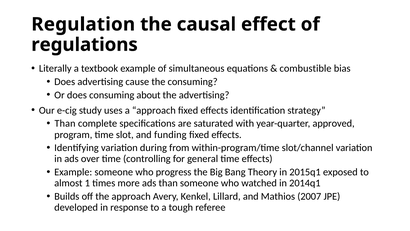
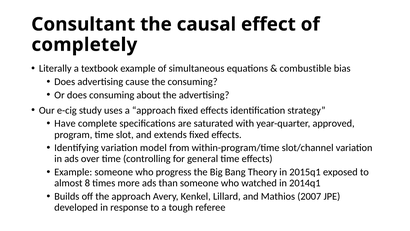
Regulation: Regulation -> Consultant (83, 24)
regulations: regulations -> completely (84, 45)
Than: Than -> Have (65, 123)
funding: funding -> extends (170, 134)
during: during -> model (153, 148)
1: 1 -> 8 (87, 183)
